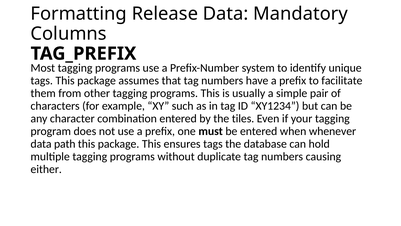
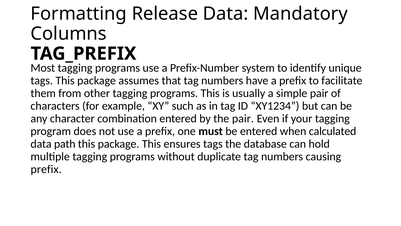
the tiles: tiles -> pair (243, 118)
whenever: whenever -> calculated (333, 131)
either: either -> prefix (46, 169)
